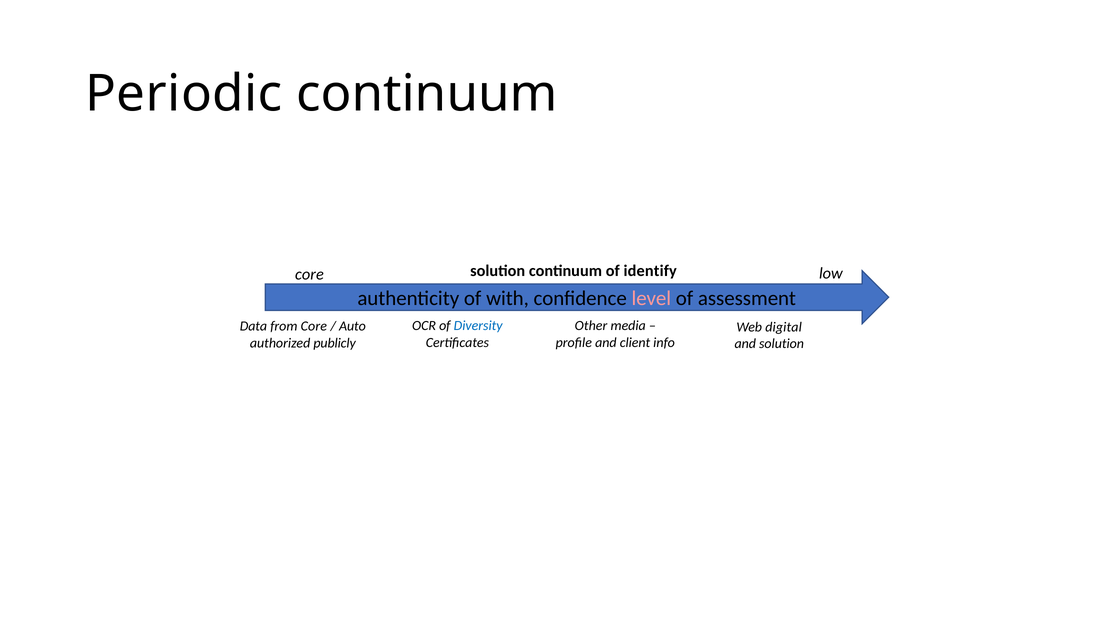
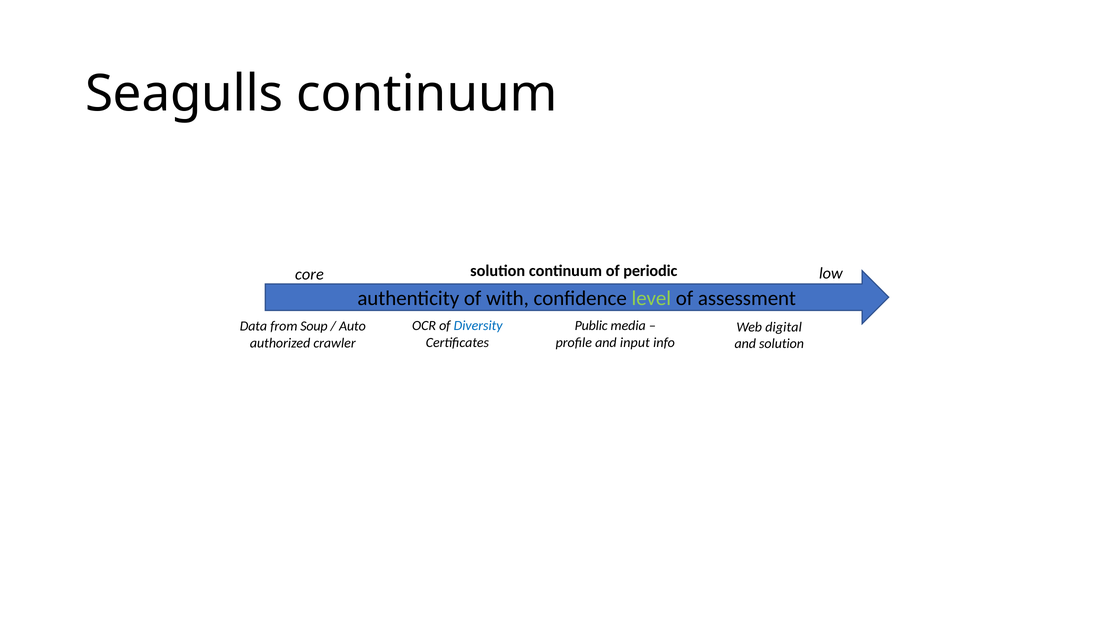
Periodic: Periodic -> Seagulls (184, 94)
identify: identify -> periodic (650, 271)
level colour: pink -> light green (651, 298)
Other: Other -> Public (591, 326)
from Core: Core -> Soup (314, 326)
client: client -> input (635, 342)
publicly: publicly -> crawler (335, 343)
